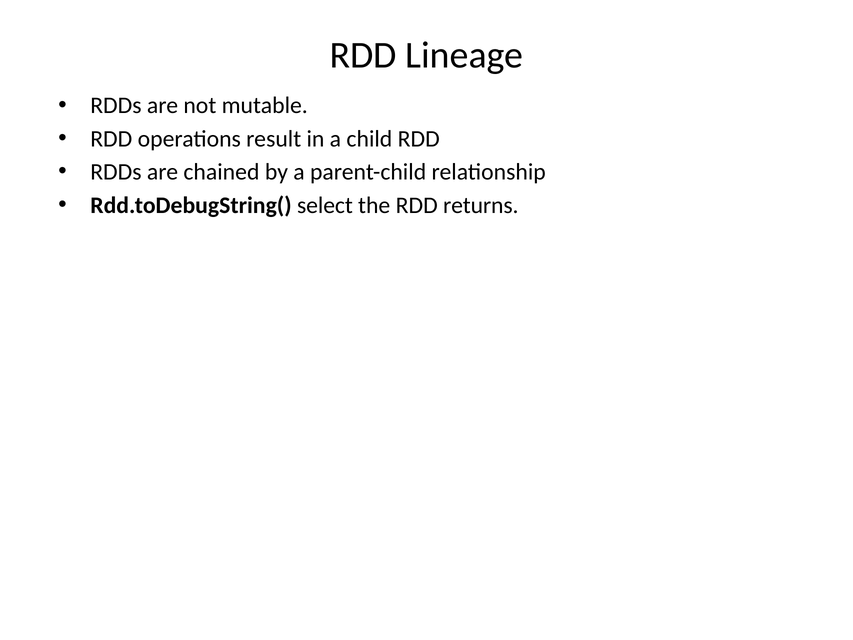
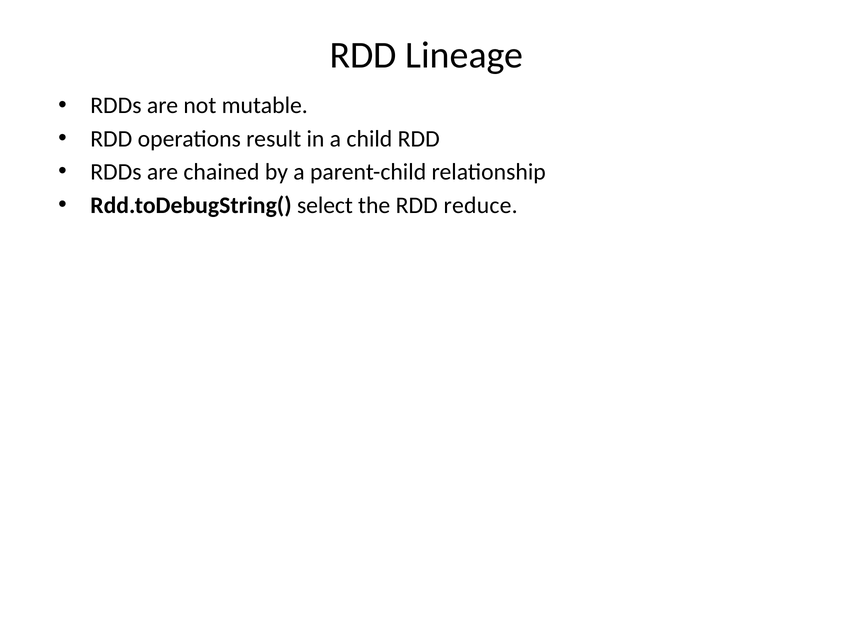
returns: returns -> reduce (481, 205)
